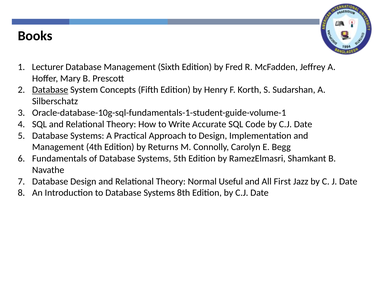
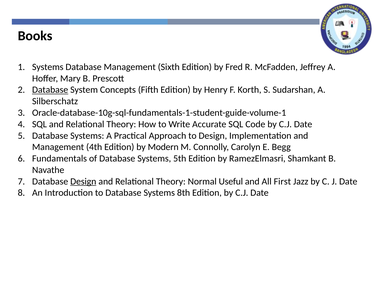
Lecturer: Lecturer -> Systems (48, 67)
Returns: Returns -> Modern (163, 147)
Design underline: none -> present (83, 182)
